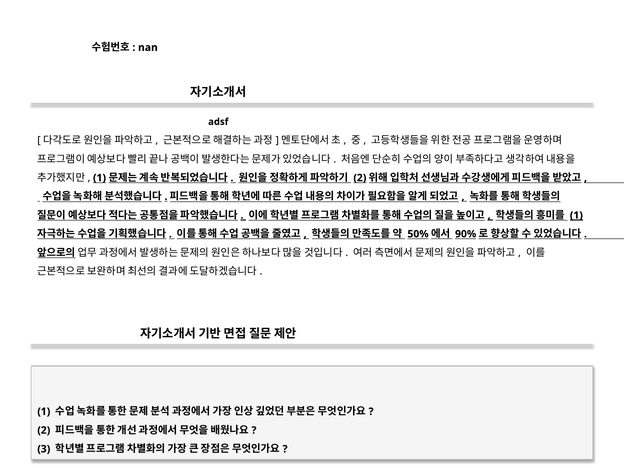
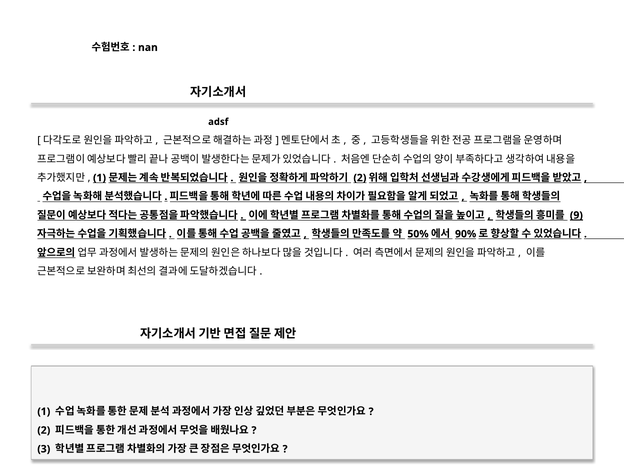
1: 1 -> 9 (576, 215)
